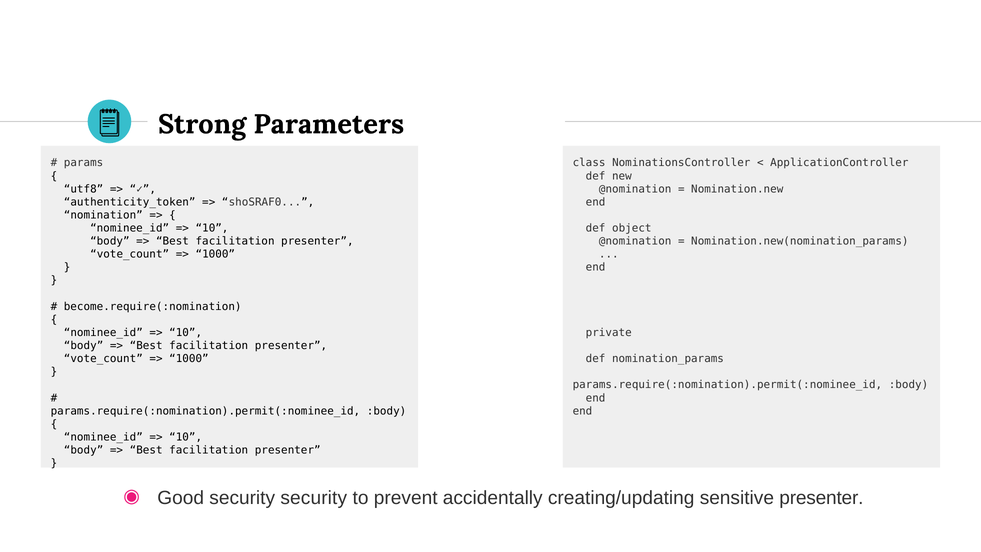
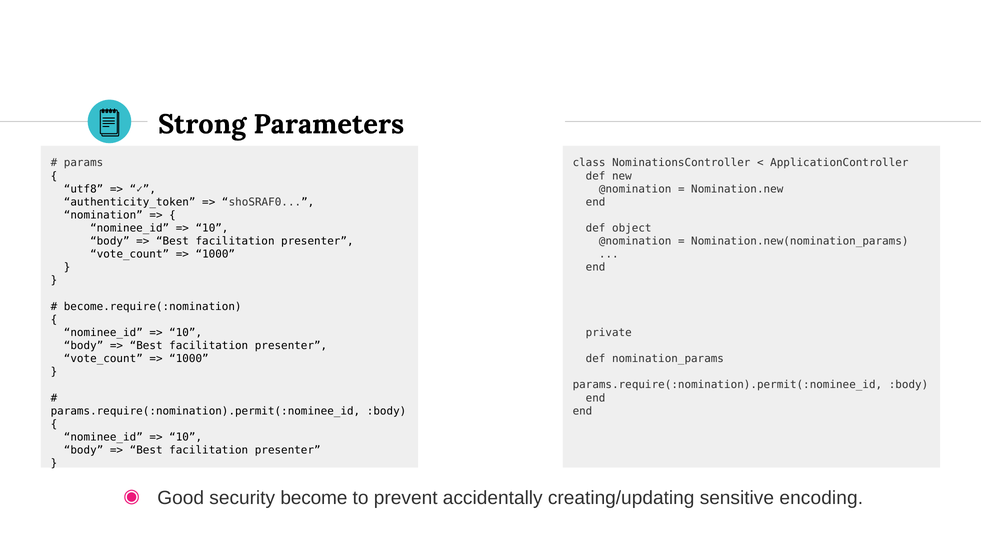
security security: security -> become (314, 498)
sensitive presenter: presenter -> encoding (821, 498)
